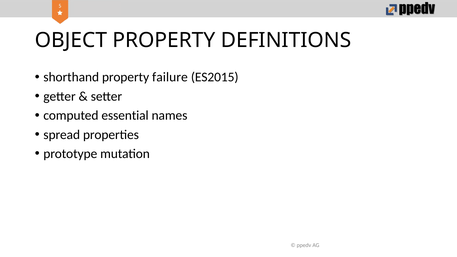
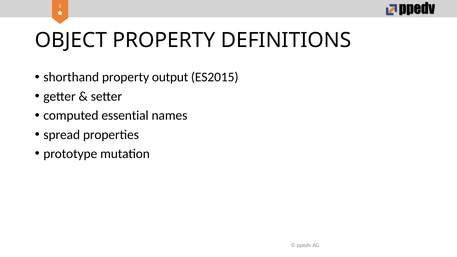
failure: failure -> output (170, 77)
